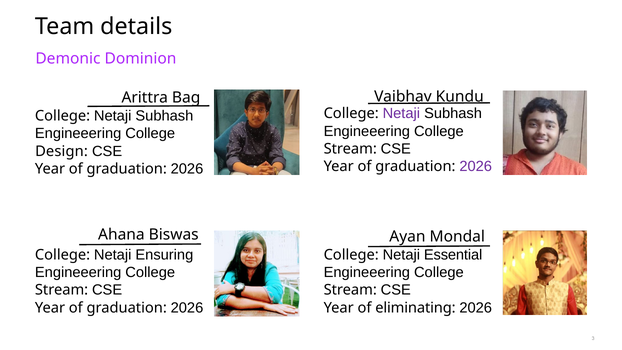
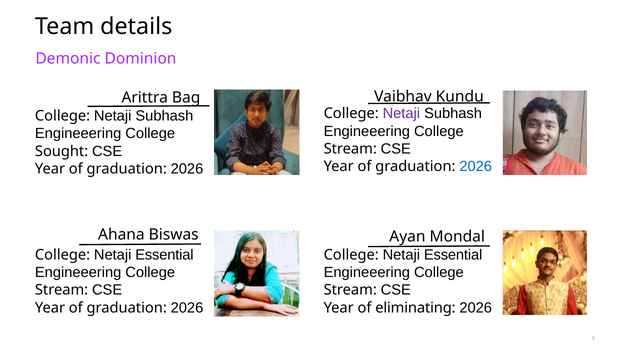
Design: Design -> Sought (62, 151)
2026 colour: purple -> blue (476, 166)
Ensuring: Ensuring -> Essential (164, 255)
